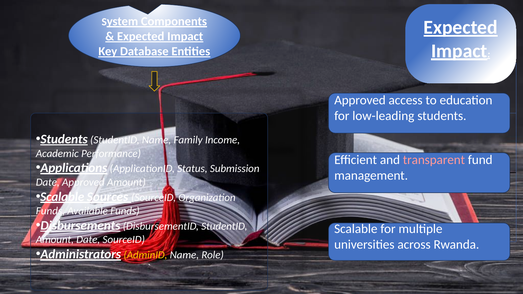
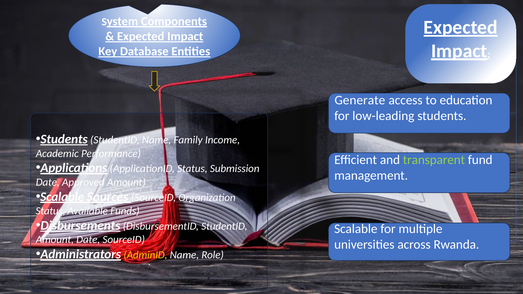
Approved: Approved -> Generate (360, 100)
transparent colour: pink -> light green (434, 160)
Funds: Funds -> Status (51, 211)
